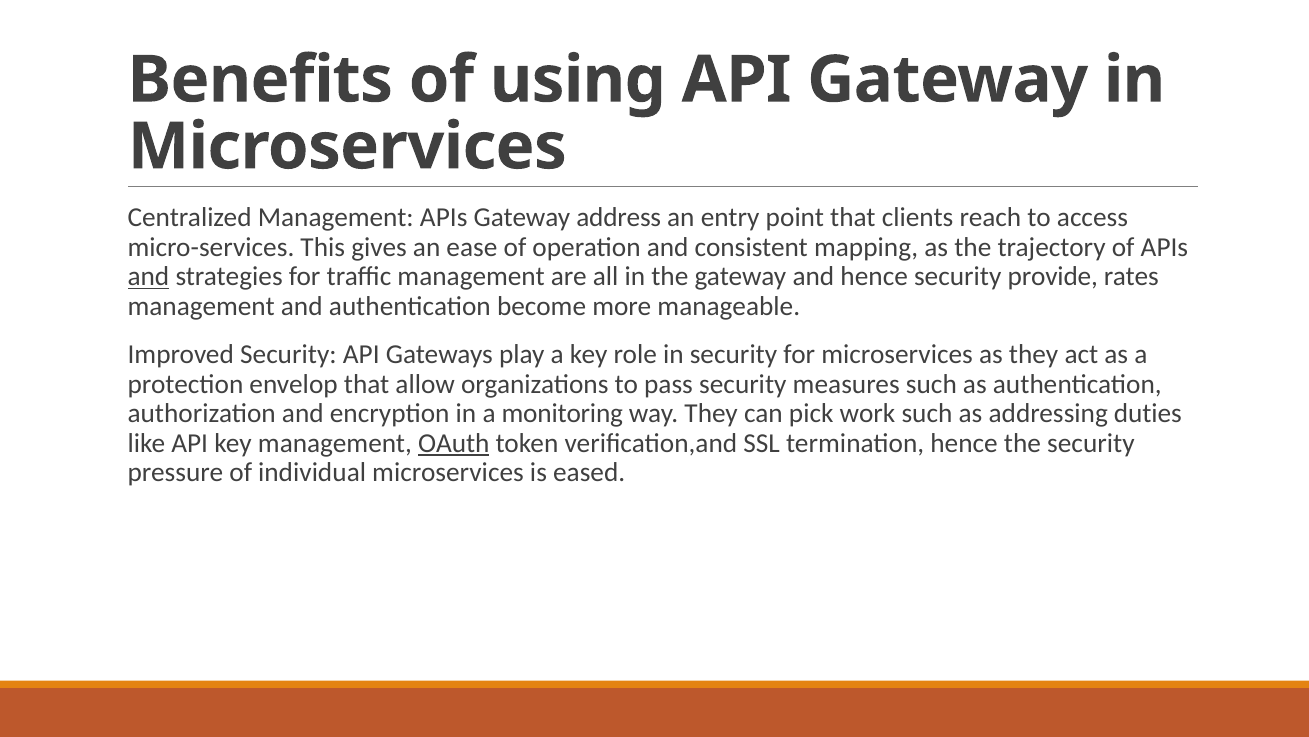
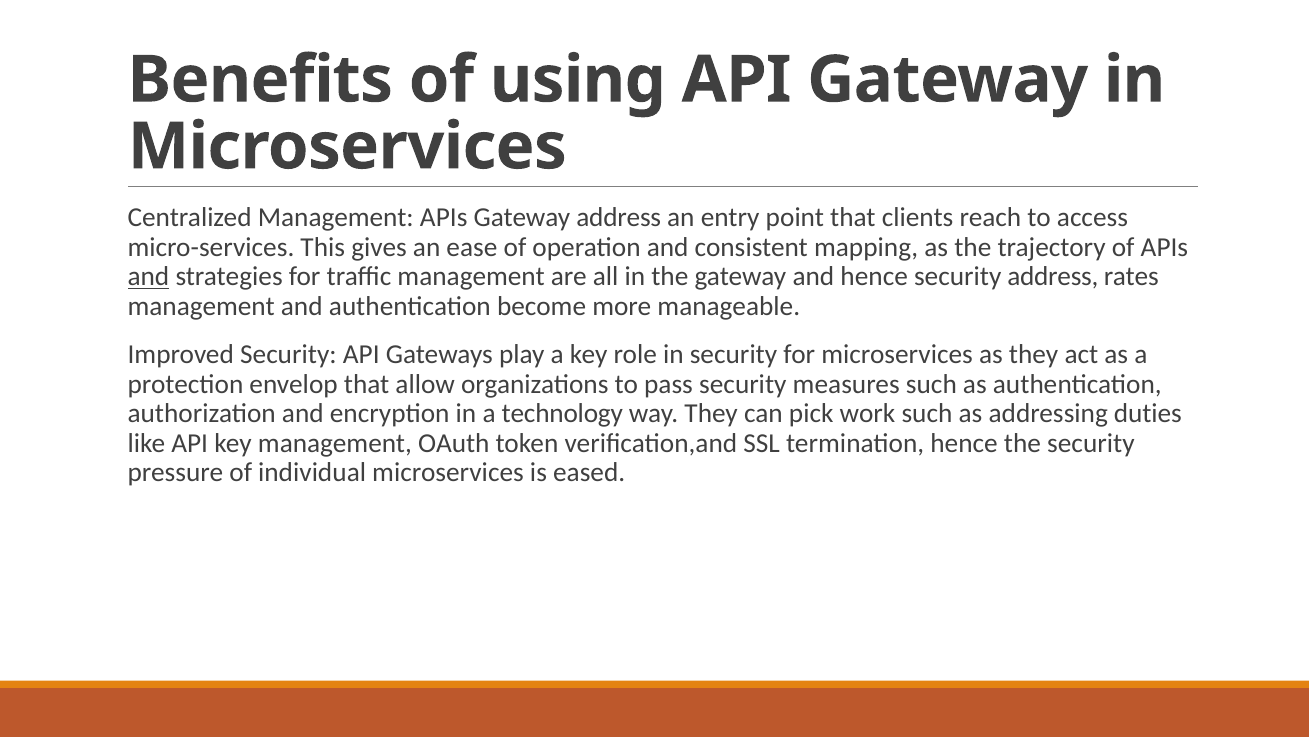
security provide: provide -> address (1053, 277)
monitoring: monitoring -> technology (562, 413)
OAuth underline: present -> none (454, 443)
